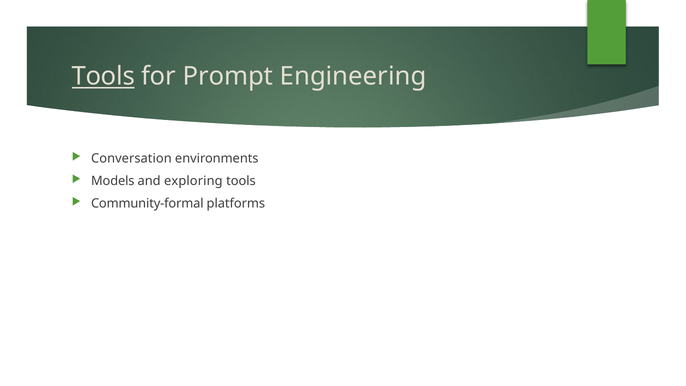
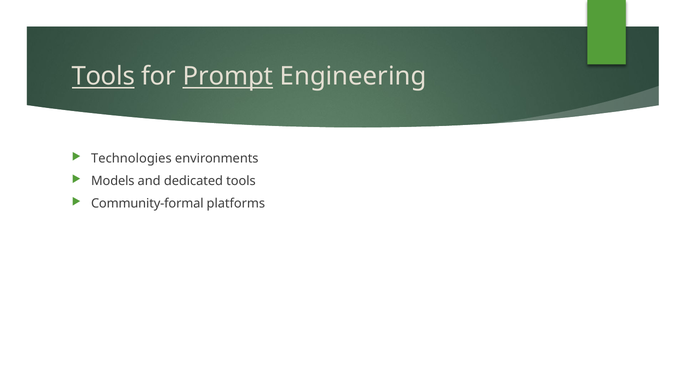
Prompt underline: none -> present (228, 76)
Conversation: Conversation -> Technologies (131, 159)
exploring: exploring -> dedicated (193, 181)
